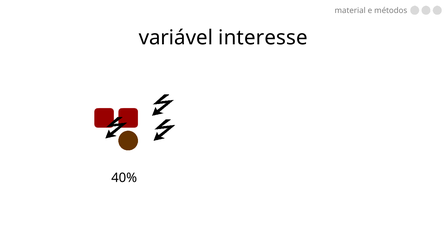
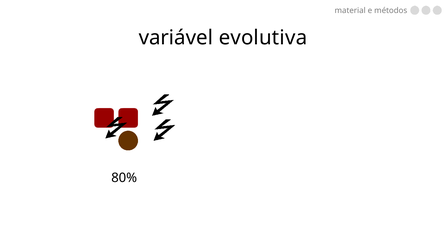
interesse: interesse -> evolutiva (263, 38)
40%: 40% -> 80% (124, 177)
